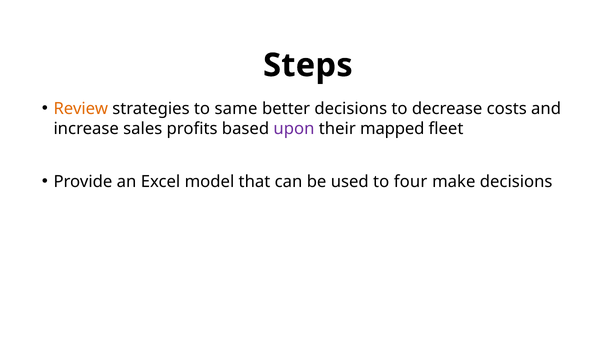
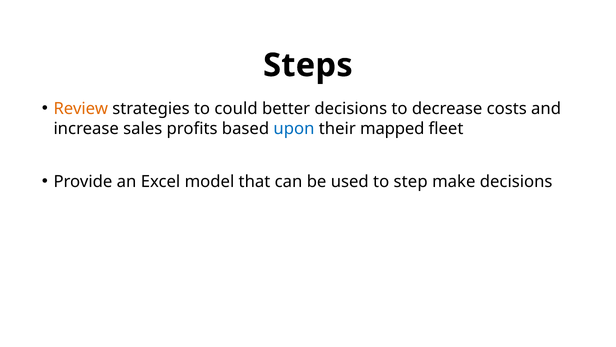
same: same -> could (236, 109)
upon colour: purple -> blue (294, 129)
four: four -> step (411, 182)
